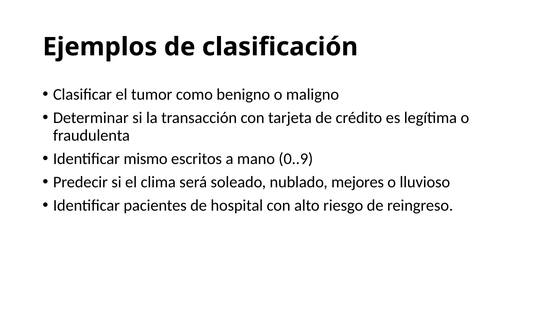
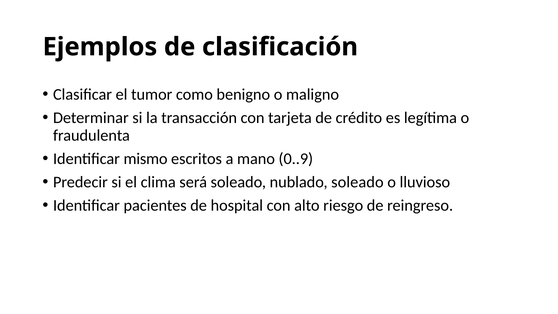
nublado mejores: mejores -> soleado (357, 182)
